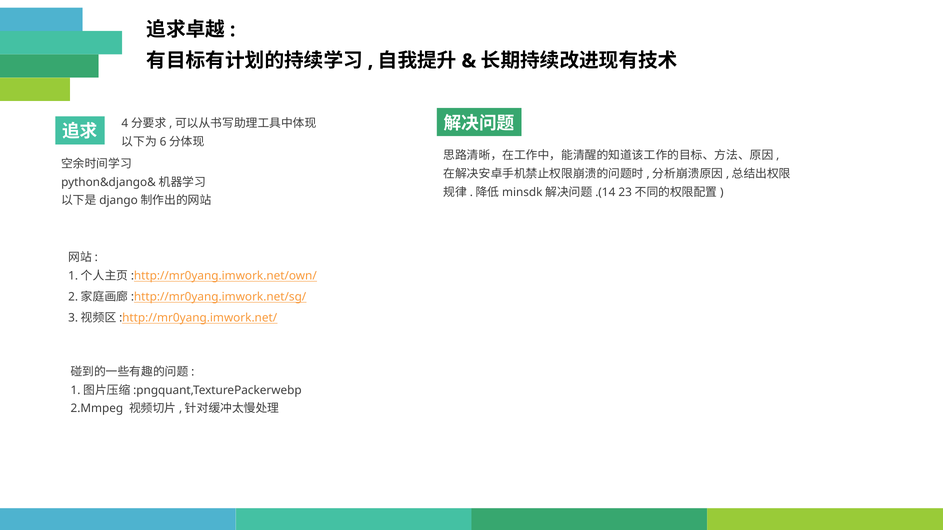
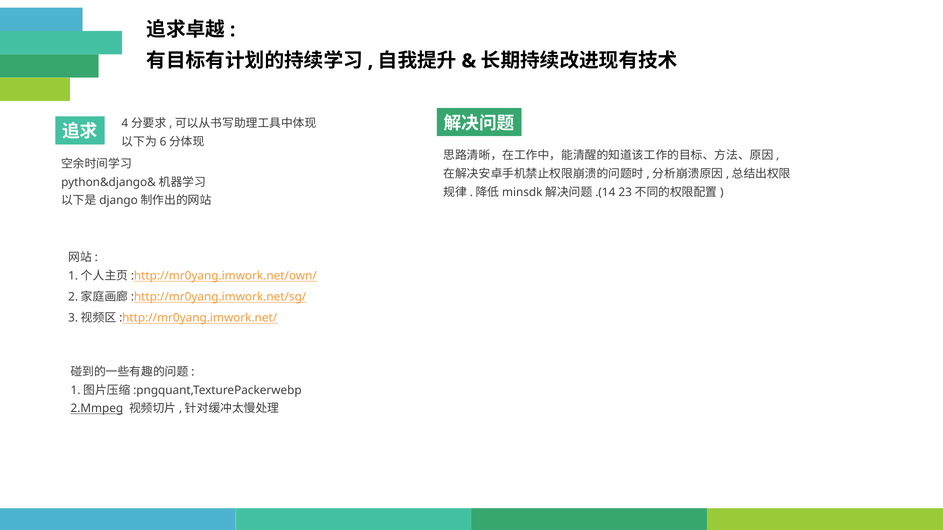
2.Mmpeg underline: none -> present (97, 409)
